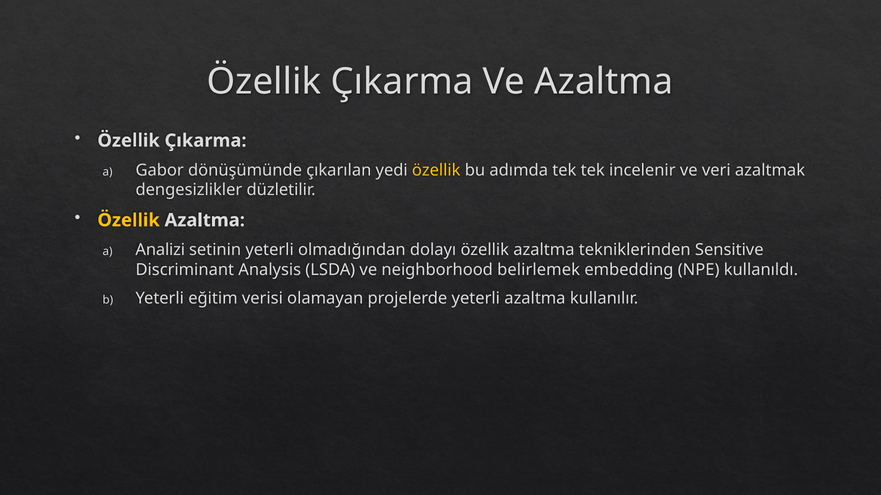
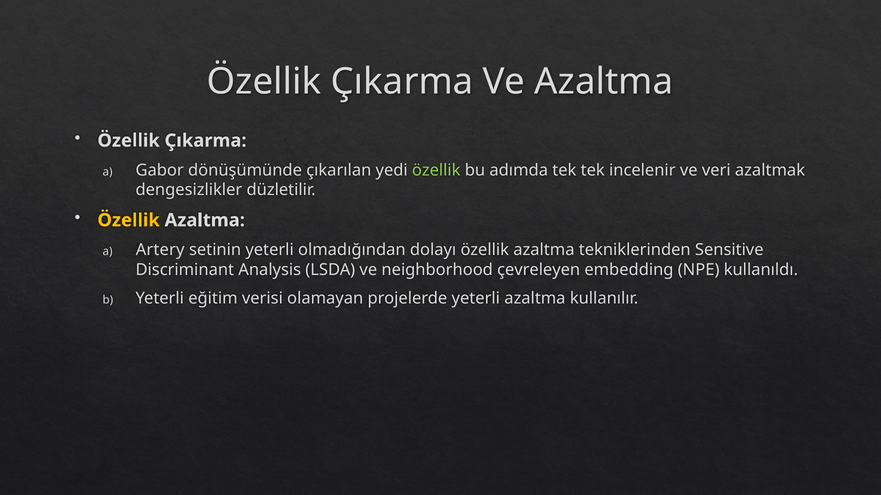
özellik colour: yellow -> light green (436, 170)
Analizi: Analizi -> Artery (160, 250)
belirlemek: belirlemek -> çevreleyen (539, 270)
